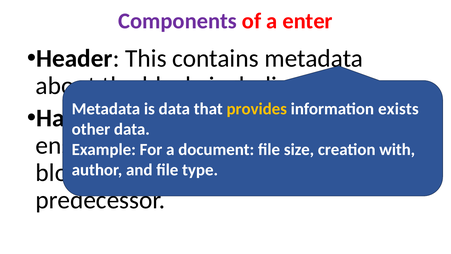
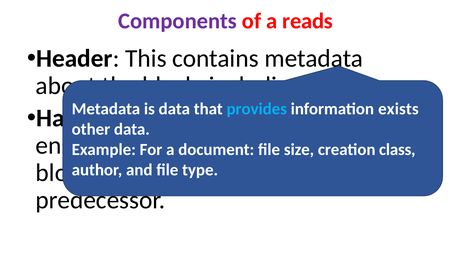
enter: enter -> reads (308, 21)
provides colour: yellow -> light blue (257, 109)
with: with -> class (397, 149)
